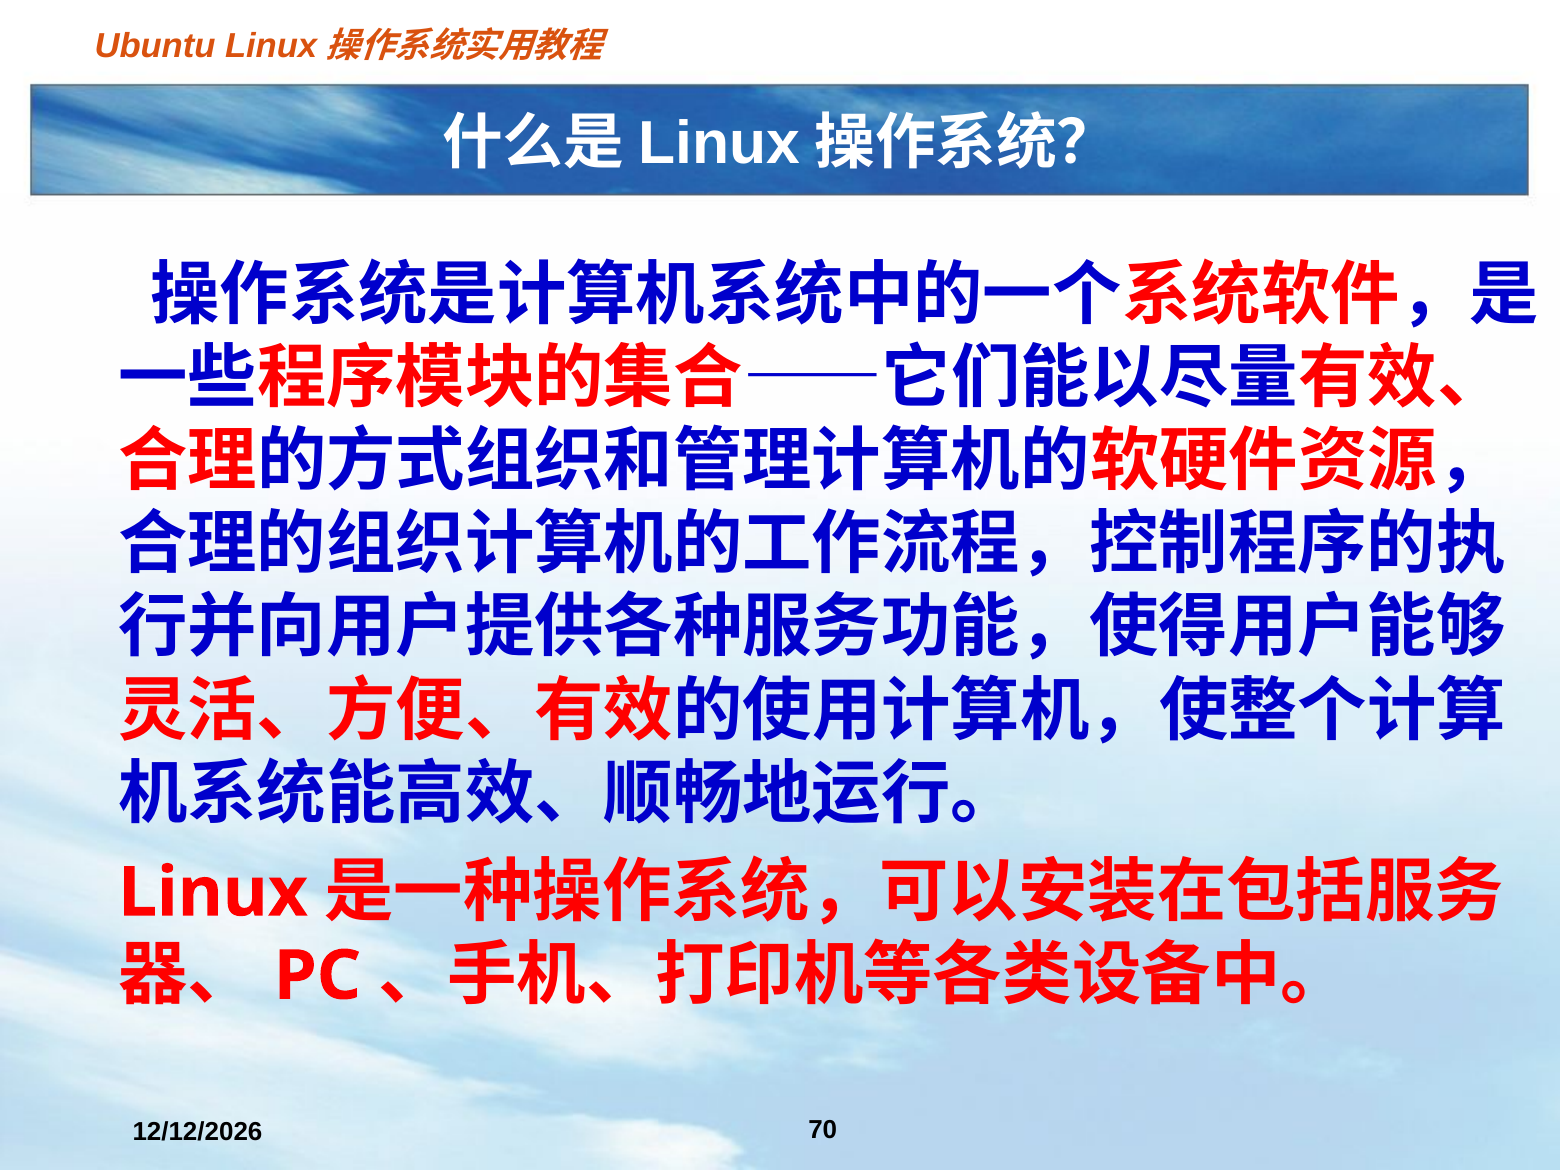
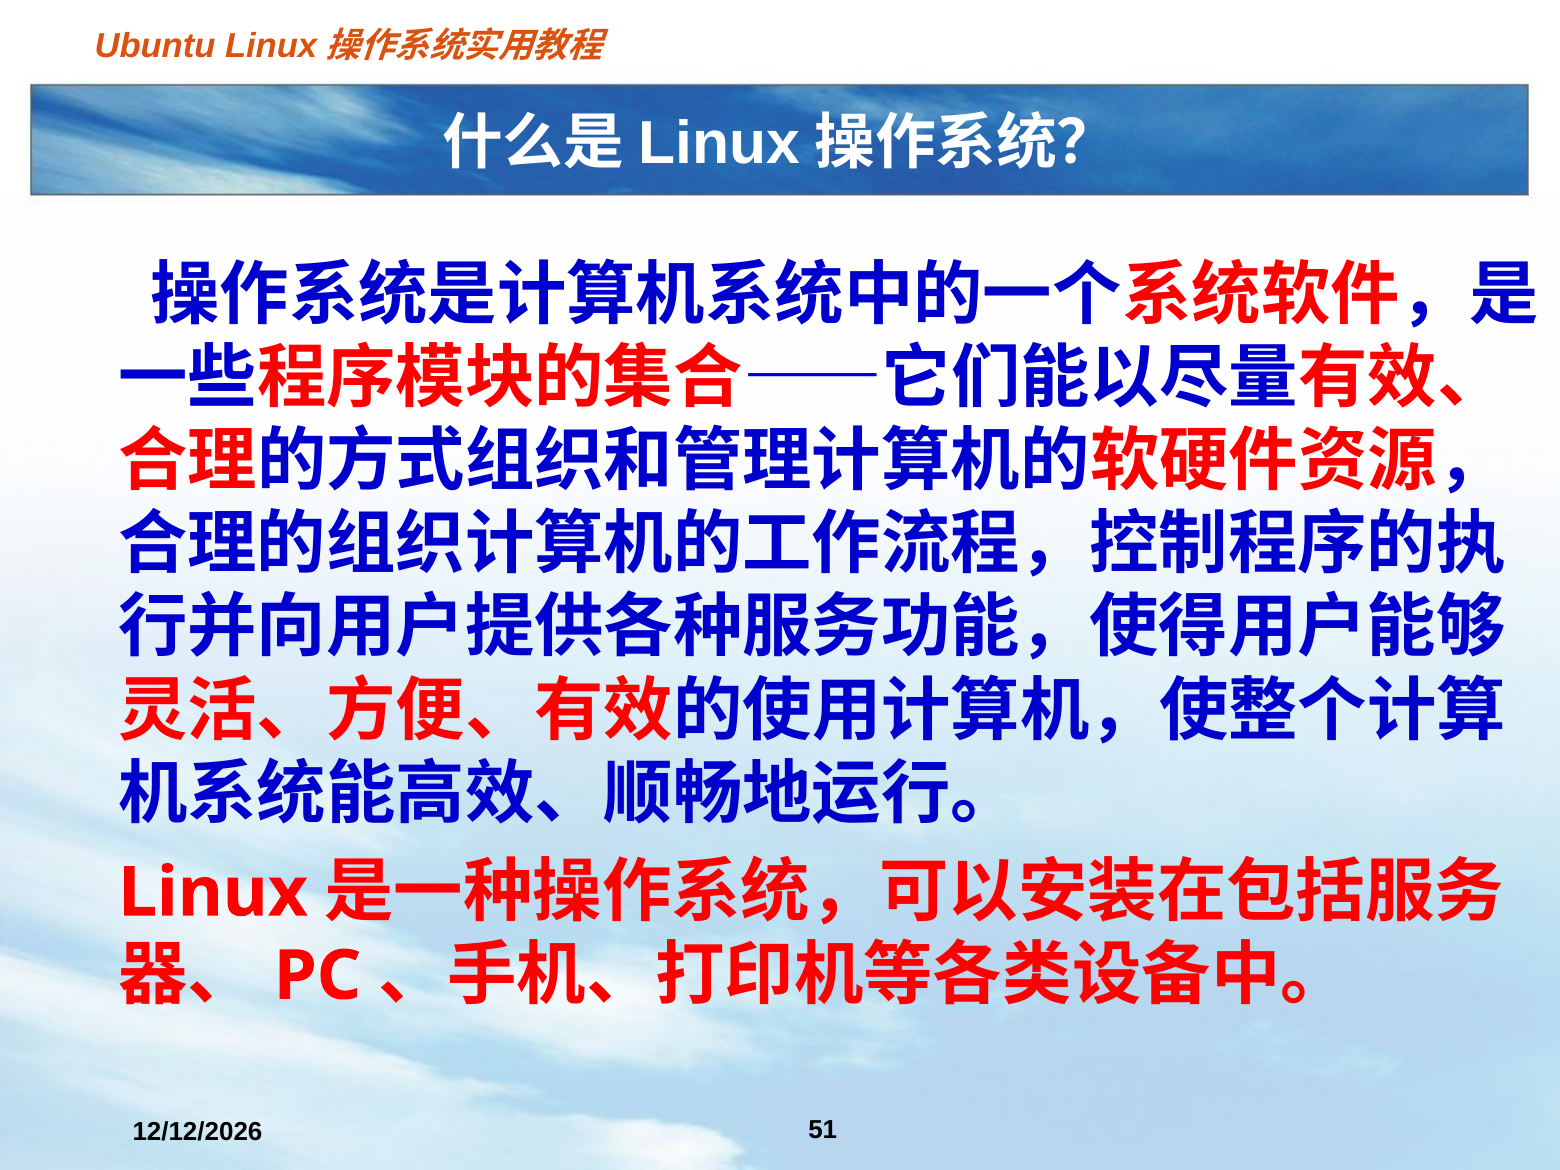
70: 70 -> 51 (823, 1130)
